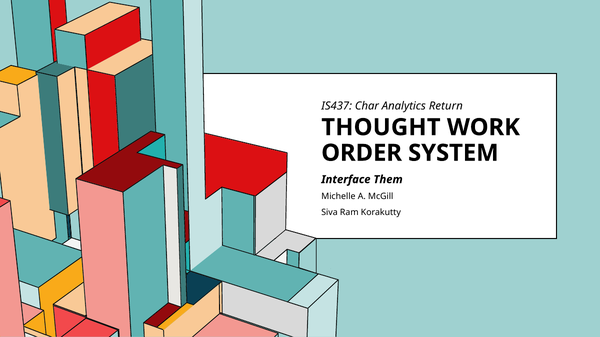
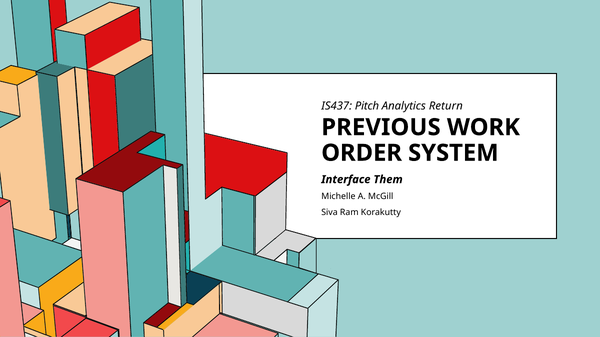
Char: Char -> Pitch (367, 106)
THOUGHT: THOUGHT -> PREVIOUS (381, 128)
